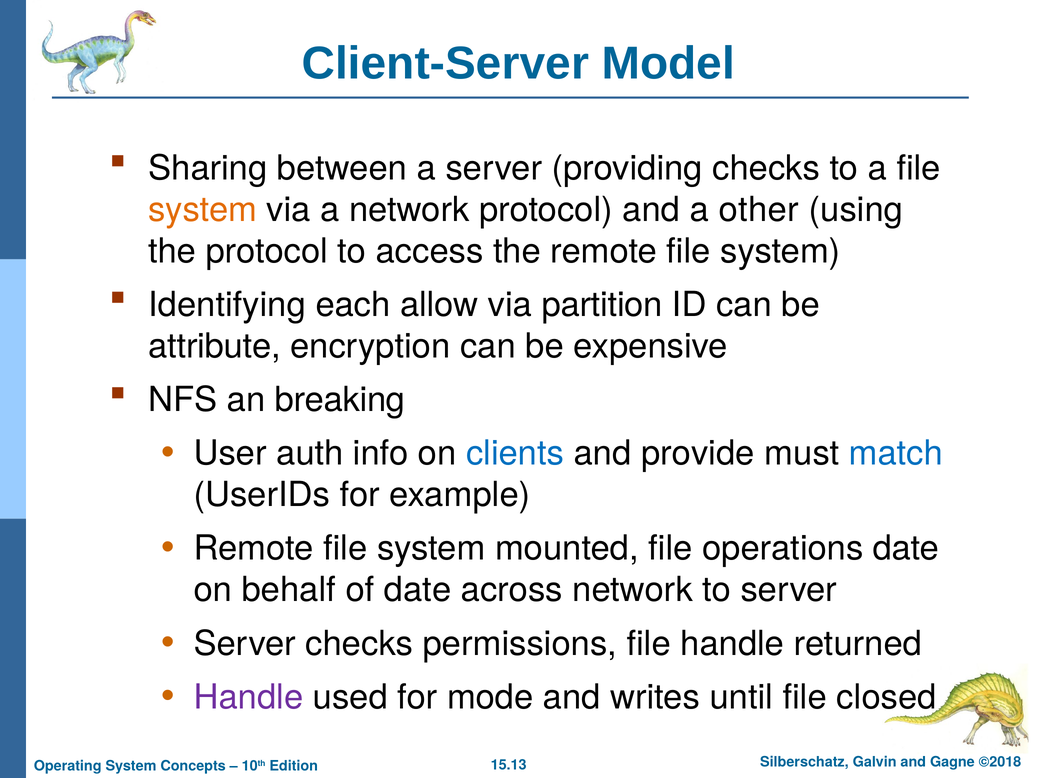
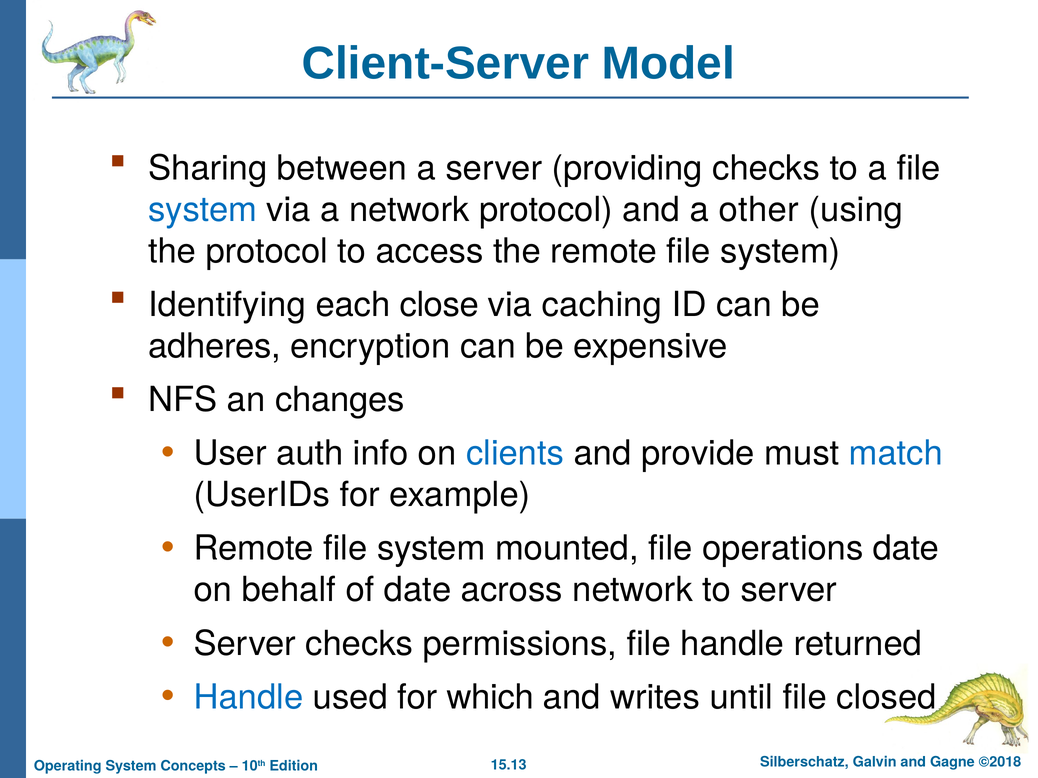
system colour: orange -> blue (203, 210)
allow: allow -> close (439, 305)
partition: partition -> caching (602, 305)
attribute: attribute -> adheres (215, 347)
breaking: breaking -> changes (340, 400)
Handle colour: purple -> blue (248, 698)
mode: mode -> which (490, 698)
